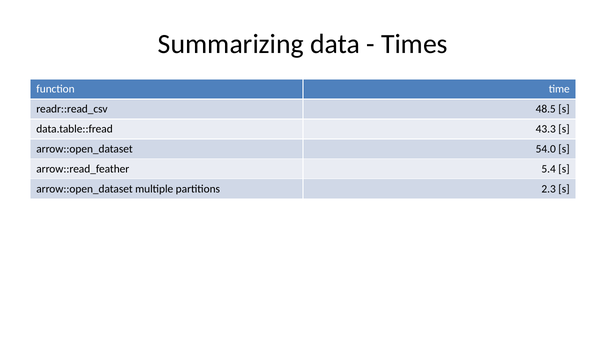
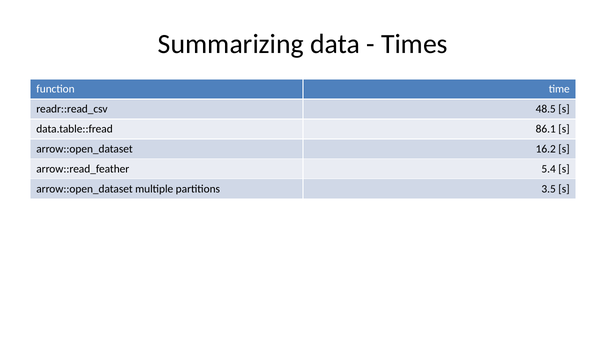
43.3: 43.3 -> 86.1 (546, 129)
54.0: 54.0 -> 16.2 (546, 149)
2.3: 2.3 -> 3.5 (549, 189)
